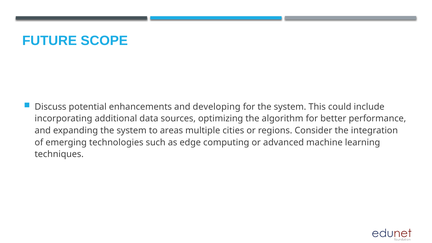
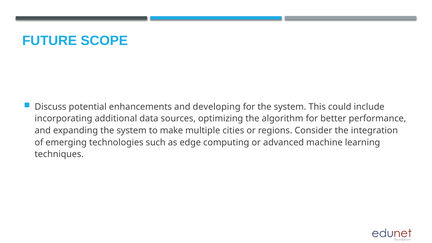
areas: areas -> make (172, 131)
